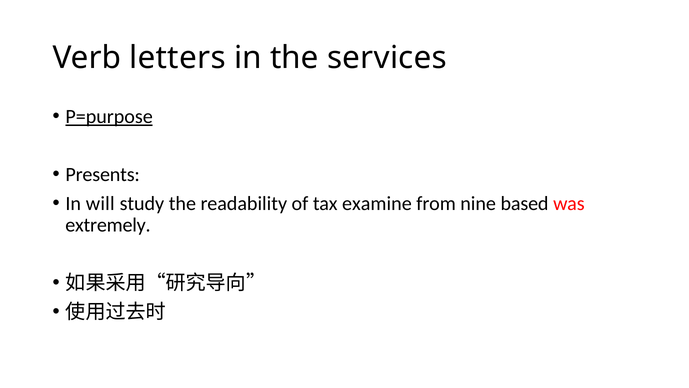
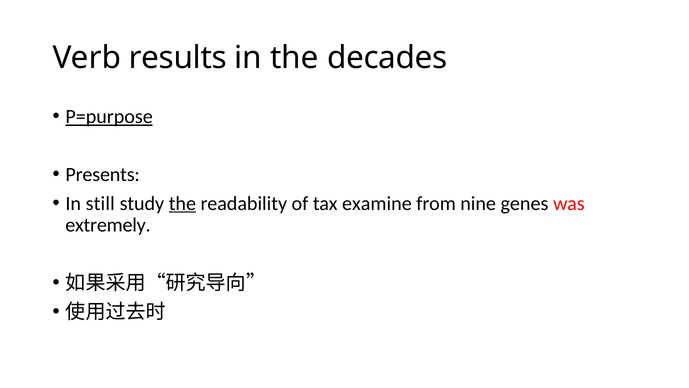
letters: letters -> results (178, 58)
services: services -> decades (387, 58)
will: will -> still (100, 203)
the underline: none -> present (182, 203)
based: based -> genes (524, 203)
